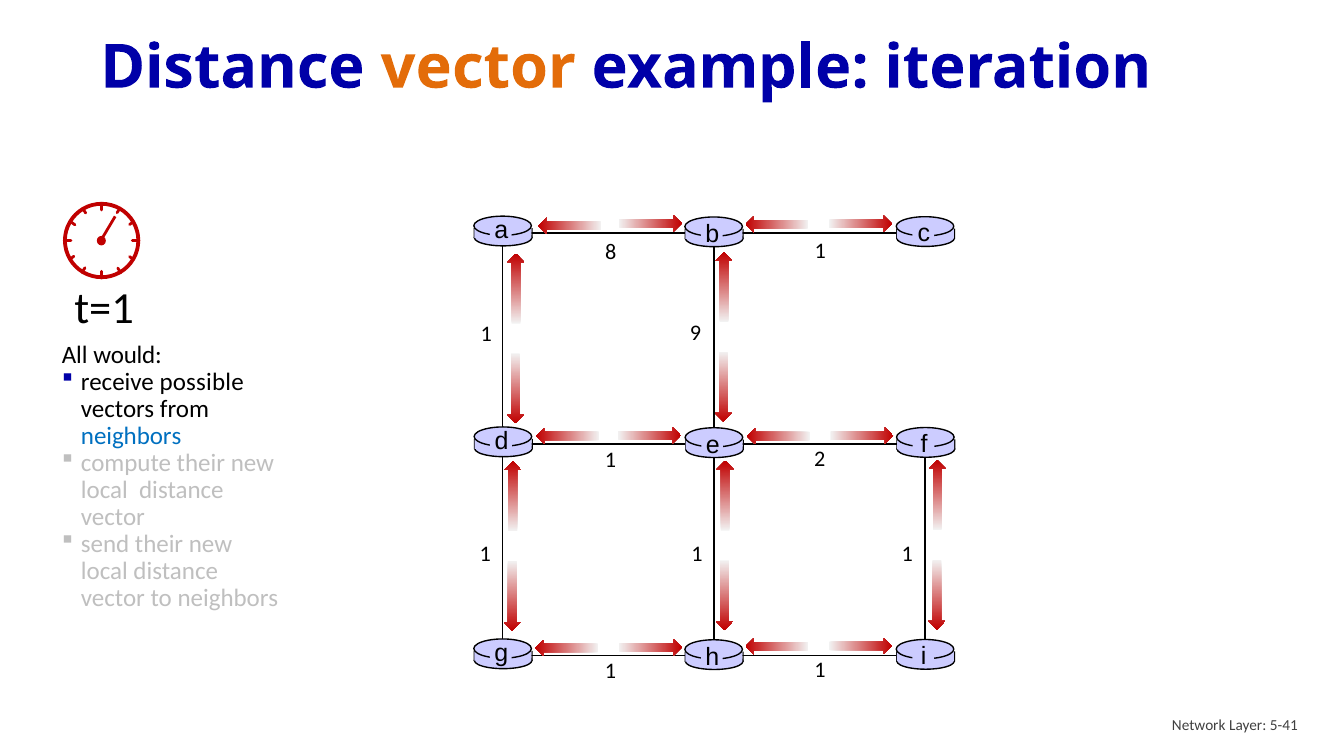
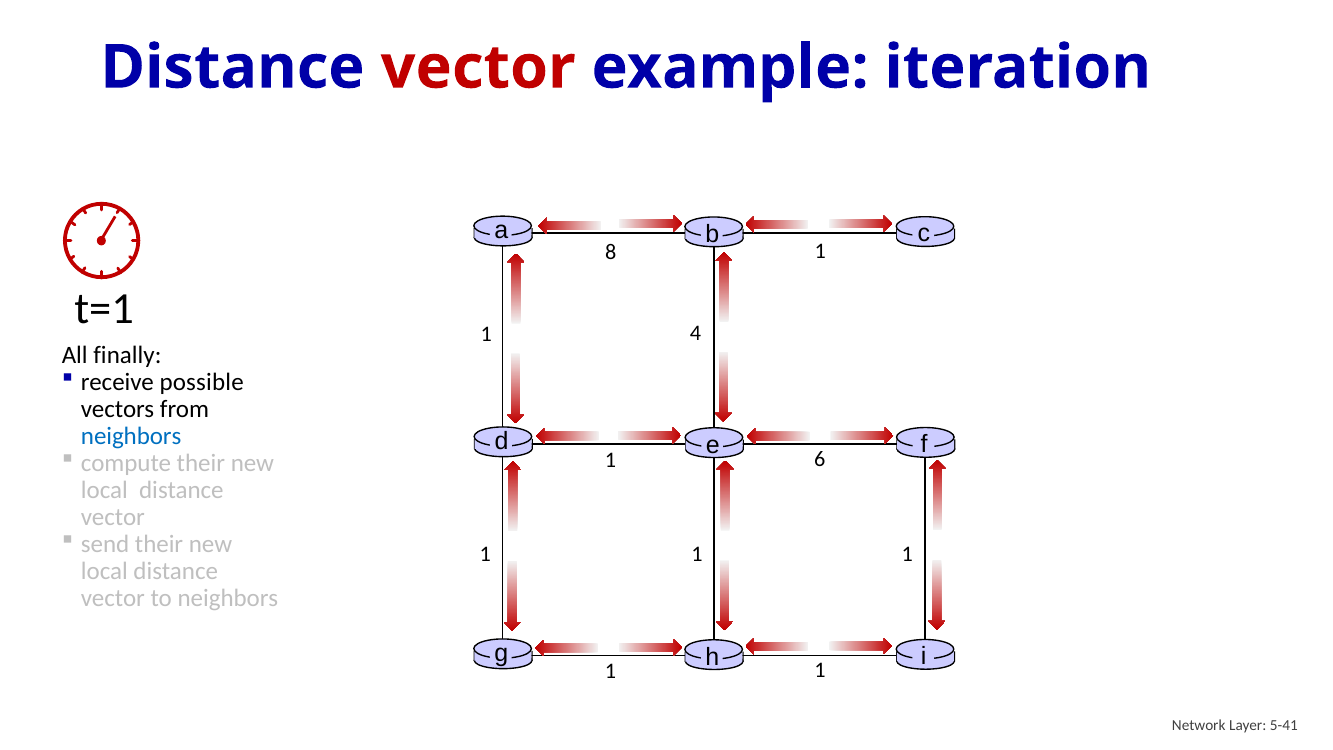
vector colour: orange -> red (478, 68)
9: 9 -> 4 (695, 333)
would: would -> finally (127, 355)
2: 2 -> 6 (820, 459)
